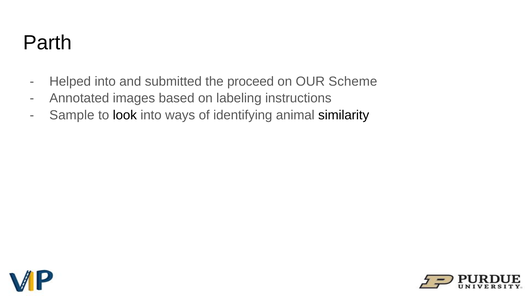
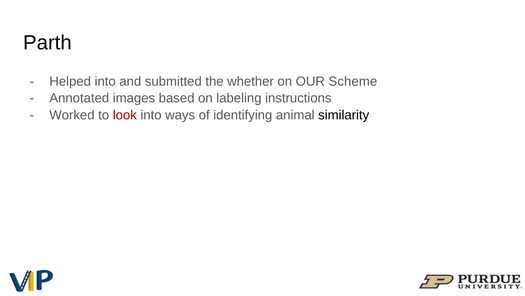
proceed: proceed -> whether (251, 81)
Sample: Sample -> Worked (72, 115)
look colour: black -> red (125, 115)
